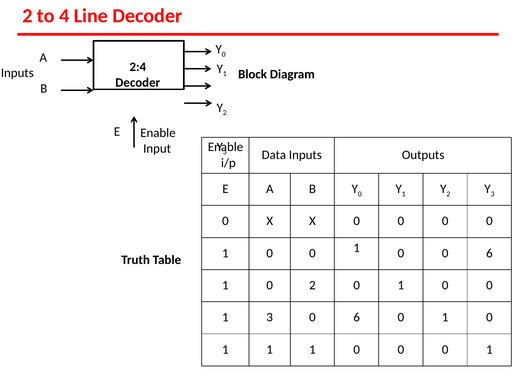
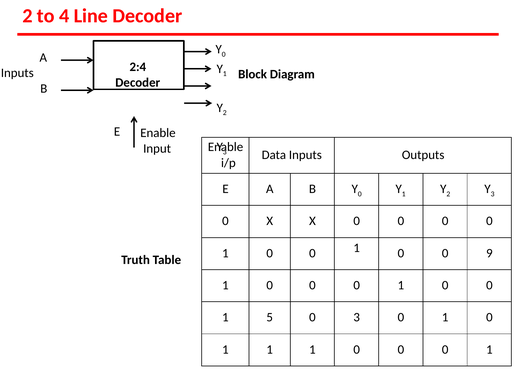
0 0 6: 6 -> 9 (489, 253)
2: 2 -> 0 (312, 285)
1 3: 3 -> 5 (270, 317)
6: 6 -> 3 (357, 317)
